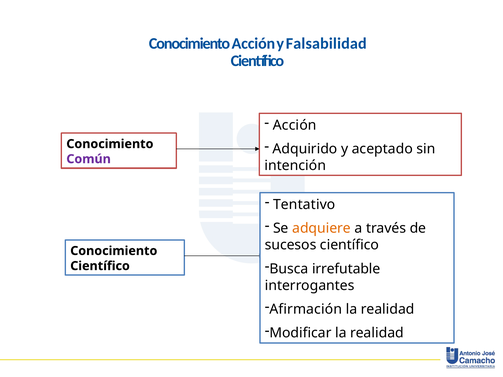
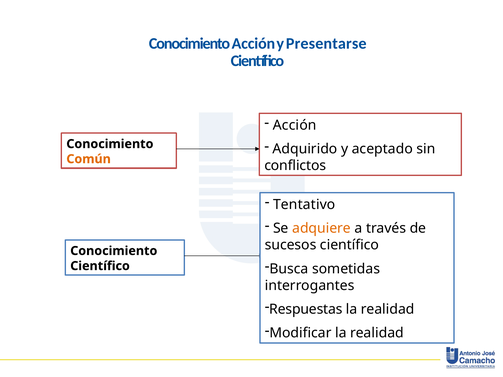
Falsabilidad: Falsabilidad -> Presentarse (326, 43)
Común colour: purple -> orange (89, 159)
intención: intención -> conflictos (295, 166)
irrefutable: irrefutable -> sometidas (346, 269)
Afirmación: Afirmación -> Respuestas (306, 310)
